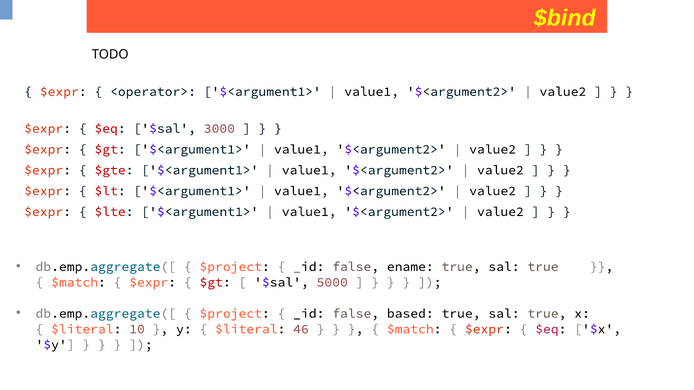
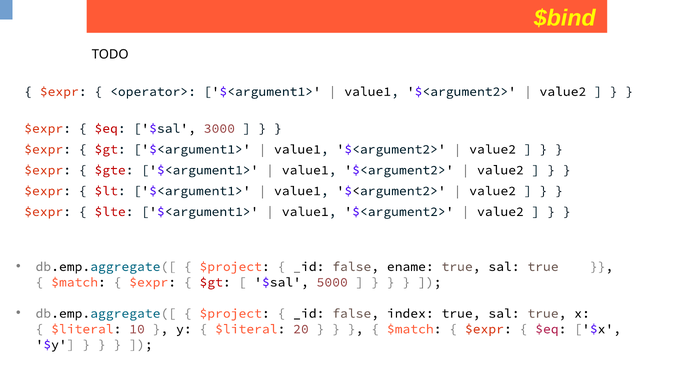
based: based -> index (410, 314)
46: 46 -> 20 (301, 329)
